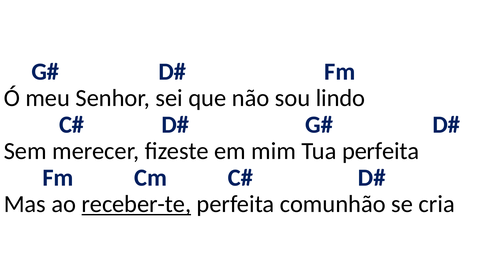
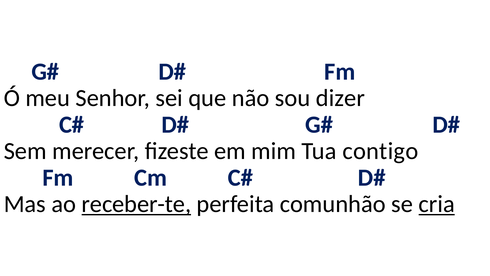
lindo: lindo -> dizer (340, 98)
Tua perfeita: perfeita -> contigo (380, 151)
cria underline: none -> present (437, 204)
